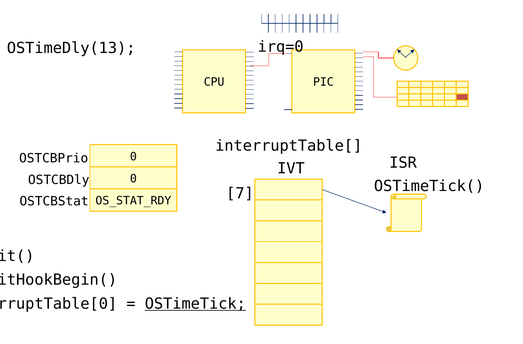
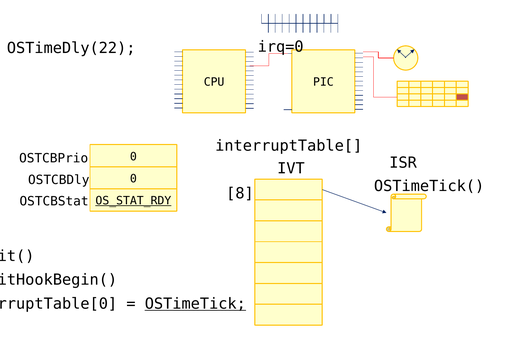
OSTimeDly(13: OSTimeDly(13 -> OSTimeDly(22 (71, 48)
7: 7 -> 8 (240, 193)
OS_STAT_RDY underline: none -> present (133, 200)
